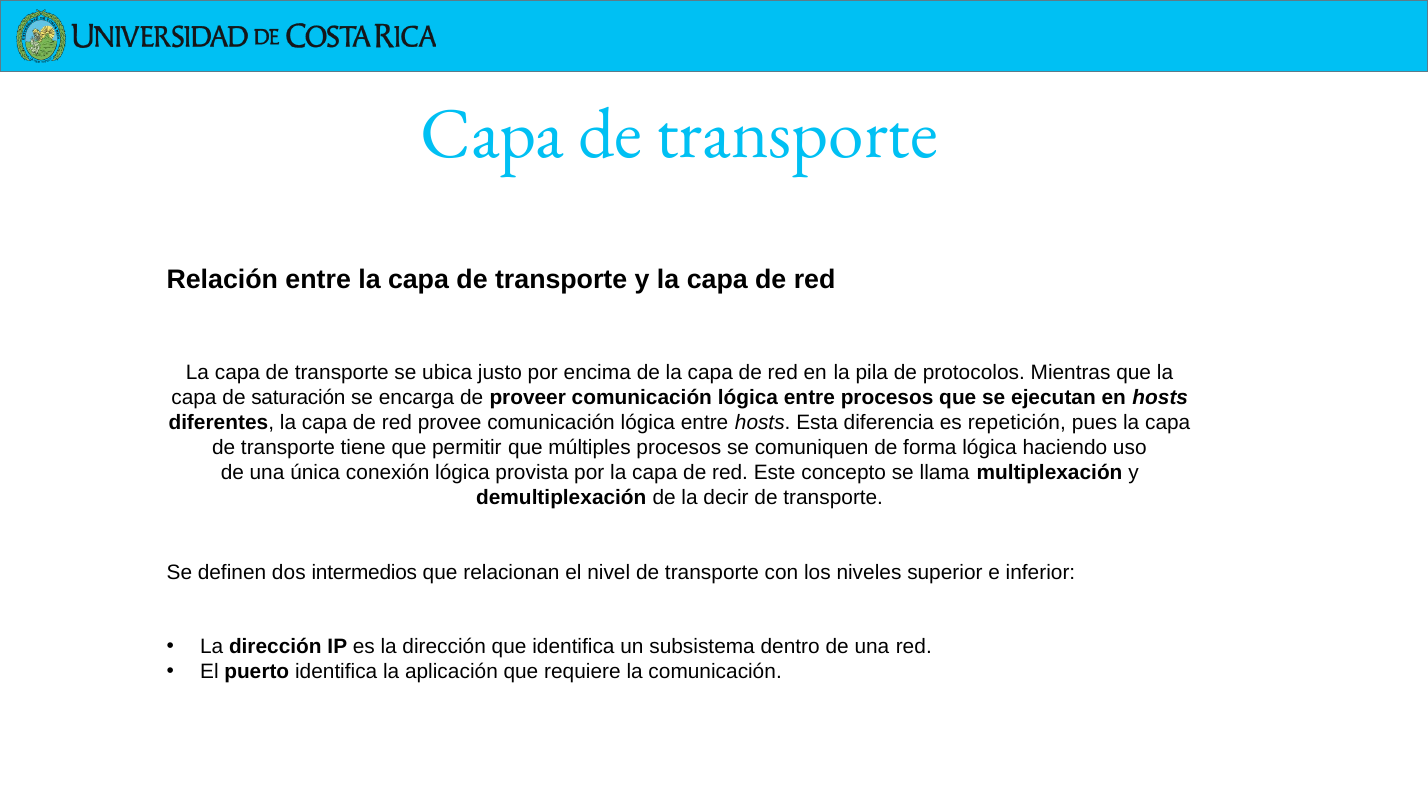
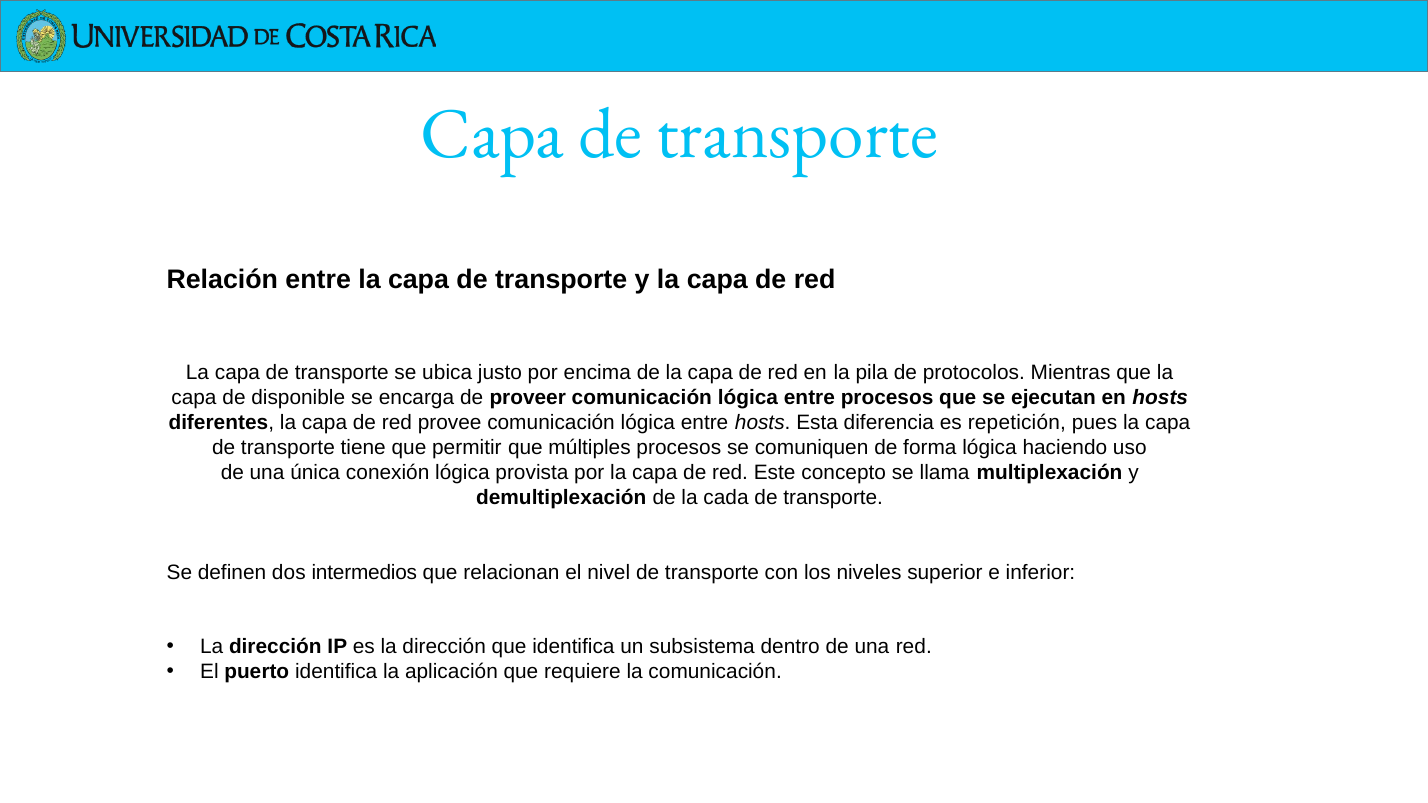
saturación: saturación -> disponible (298, 397)
decir: decir -> cada (726, 497)
